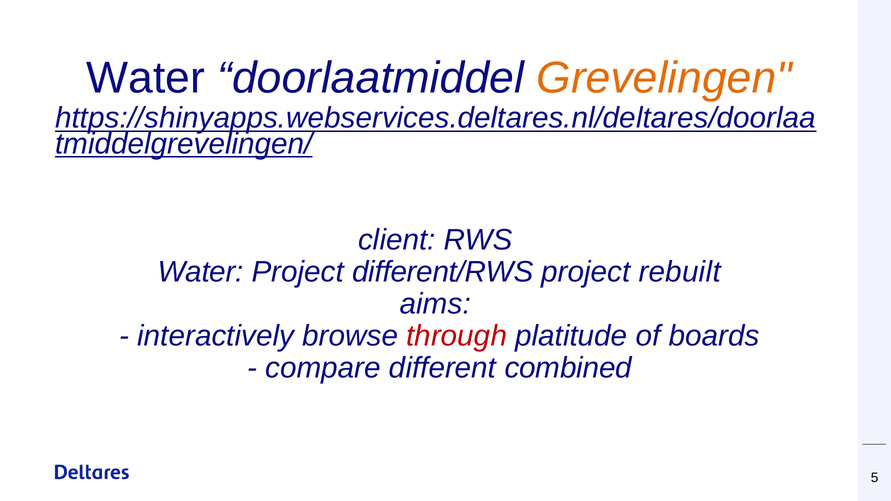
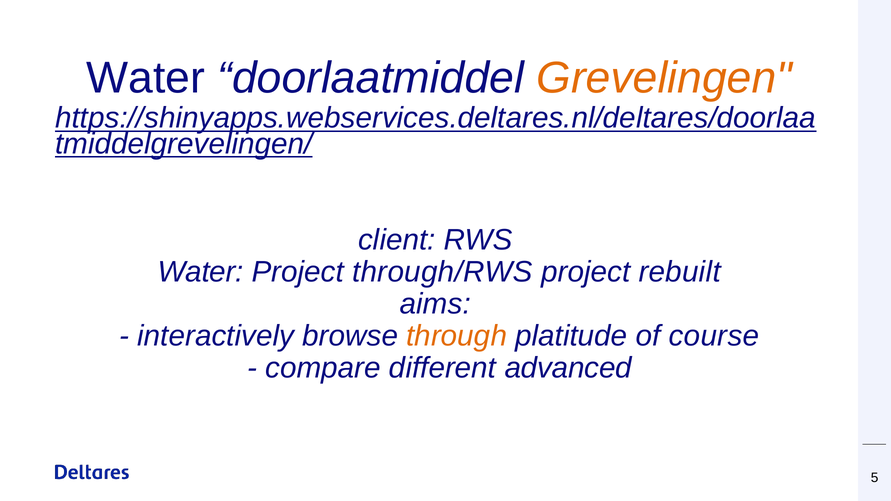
different/RWS: different/RWS -> through/RWS (442, 272)
through colour: red -> orange (457, 336)
boards: boards -> course (714, 336)
combined: combined -> advanced (568, 368)
